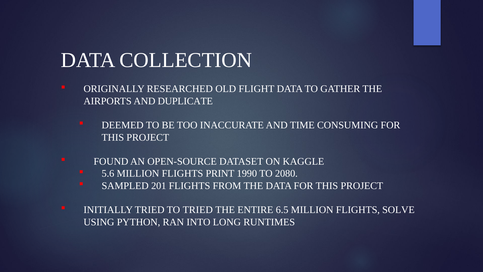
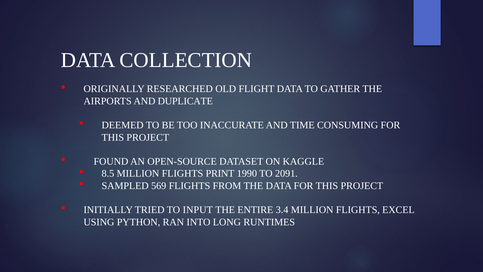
5.6: 5.6 -> 8.5 (108, 173)
2080: 2080 -> 2091 (286, 173)
201: 201 -> 569 (159, 186)
TO TRIED: TRIED -> INPUT (198, 210)
6.5: 6.5 -> 3.4 (282, 210)
SOLVE: SOLVE -> EXCEL (398, 210)
